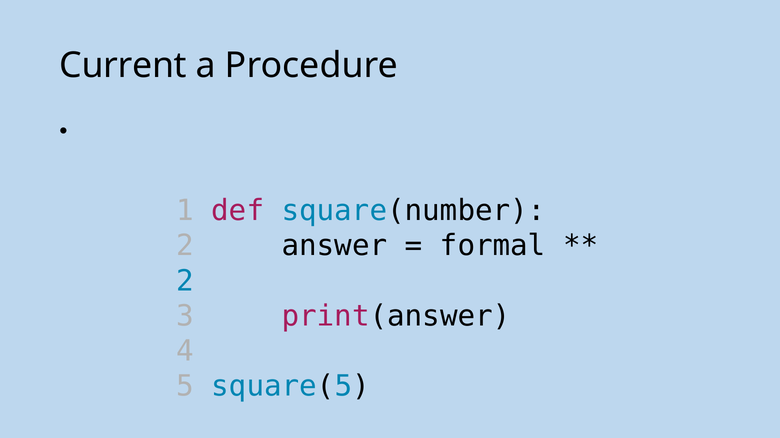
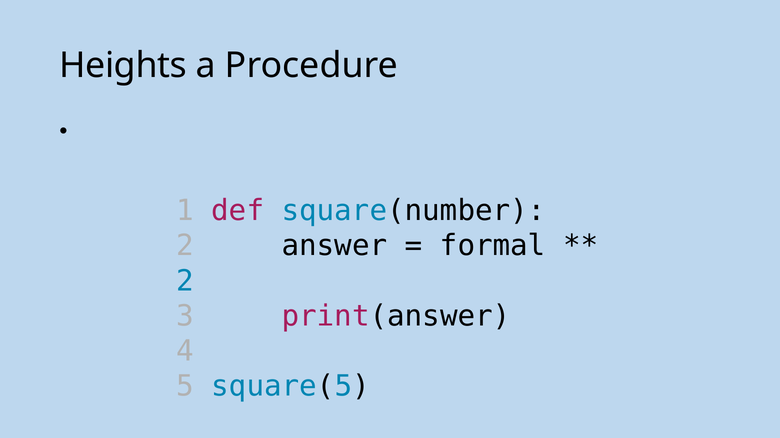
Current: Current -> Heights (123, 66)
